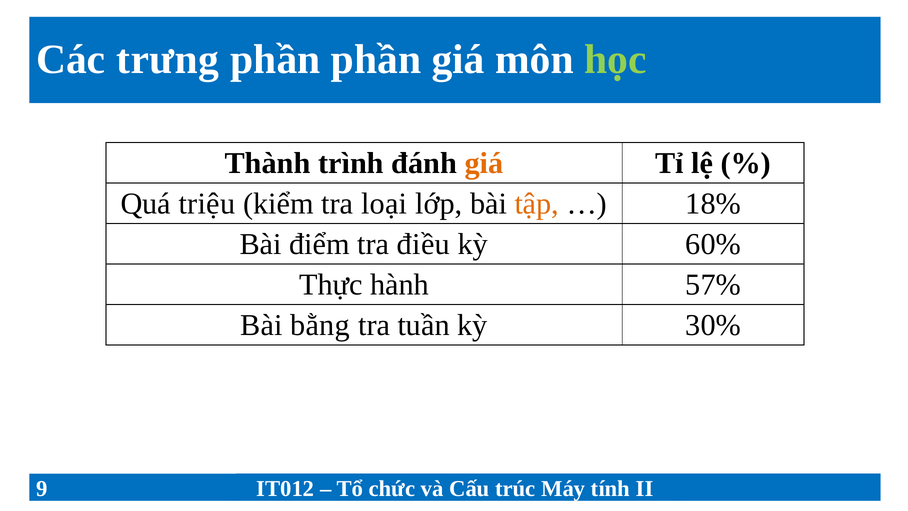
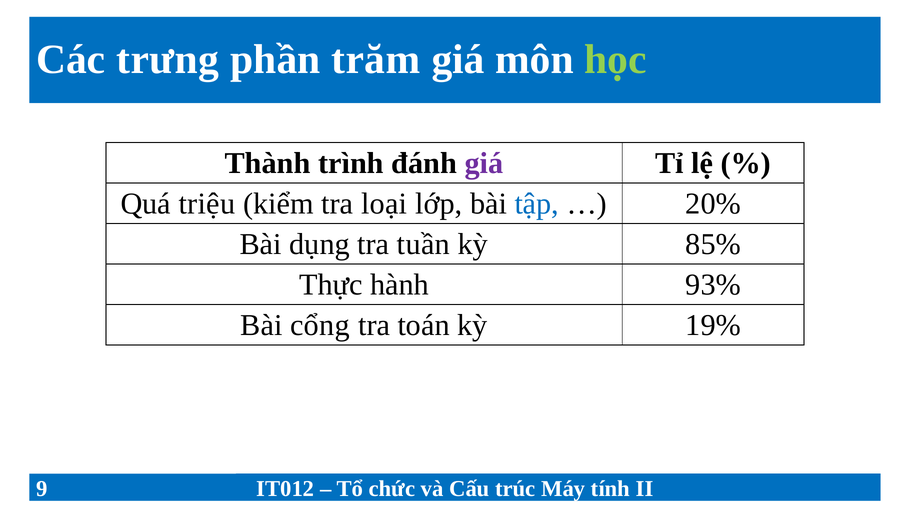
phần phần: phần -> trăm (376, 60)
giá colour: orange -> purple (484, 163)
tập colour: orange -> blue (537, 203)
18%: 18% -> 20% (713, 203)
điểm: điểm -> dụng (320, 244)
điều: điều -> tuần (423, 244)
60%: 60% -> 85% (713, 244)
57%: 57% -> 93% (713, 284)
bằng: bằng -> cổng (320, 325)
tuần: tuần -> toán (424, 325)
30%: 30% -> 19% (713, 325)
